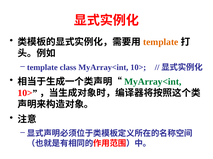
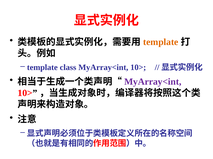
MyArray<int colour: green -> purple (153, 82)
